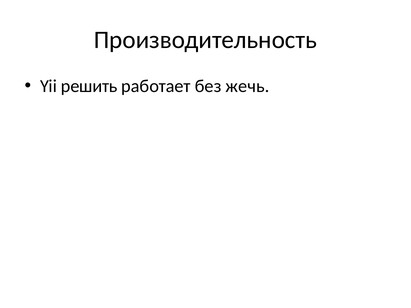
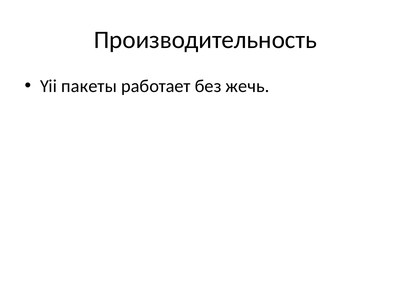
решить: решить -> пакеты (89, 86)
